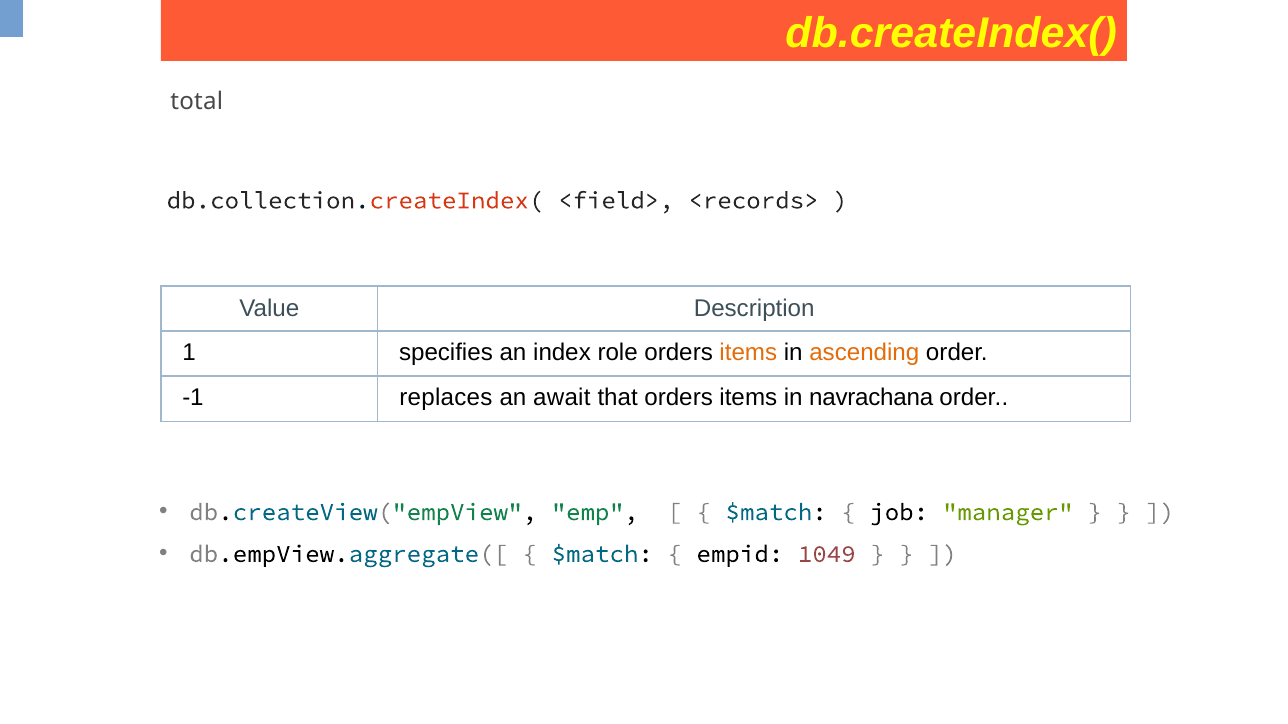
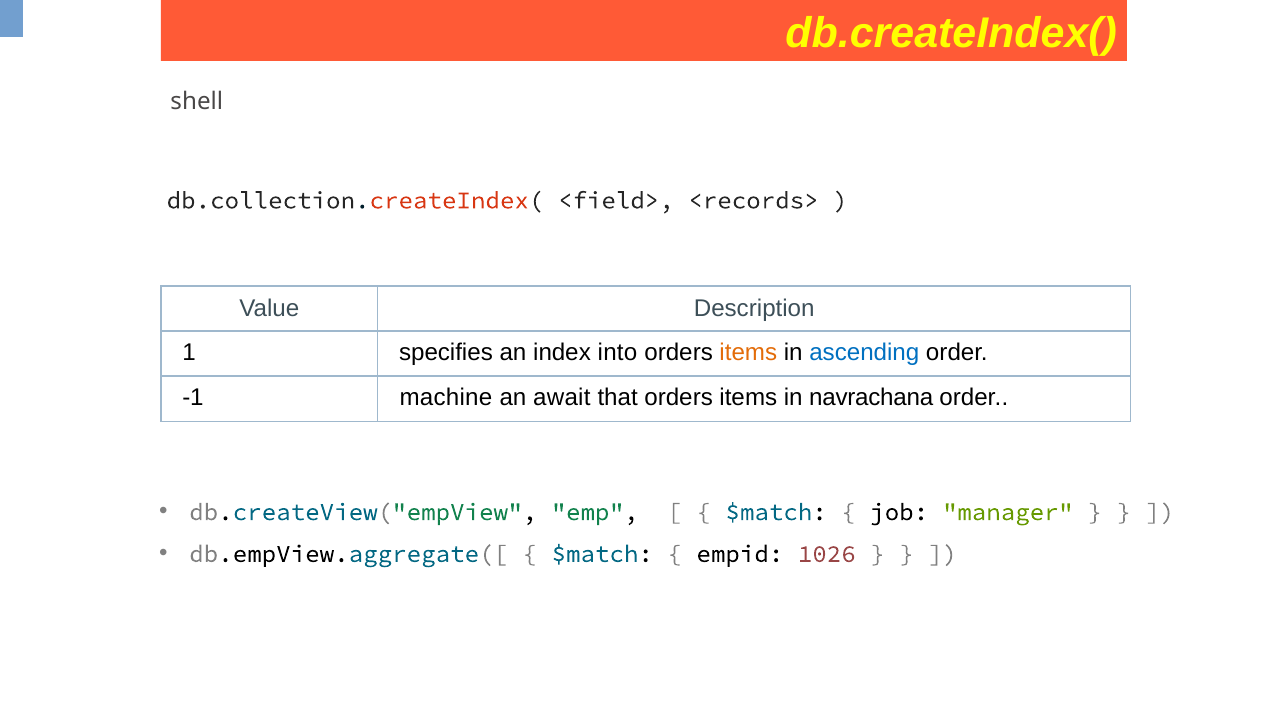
total: total -> shell (197, 101)
role: role -> into (618, 353)
ascending colour: orange -> blue (864, 353)
replaces: replaces -> machine (446, 398)
1049: 1049 -> 1026 (827, 554)
